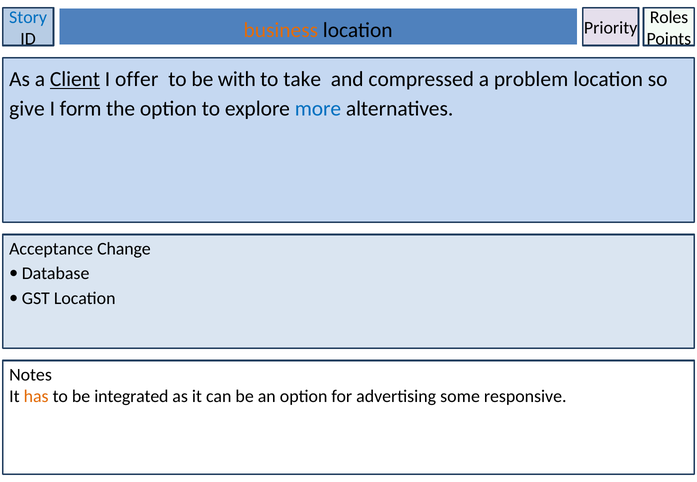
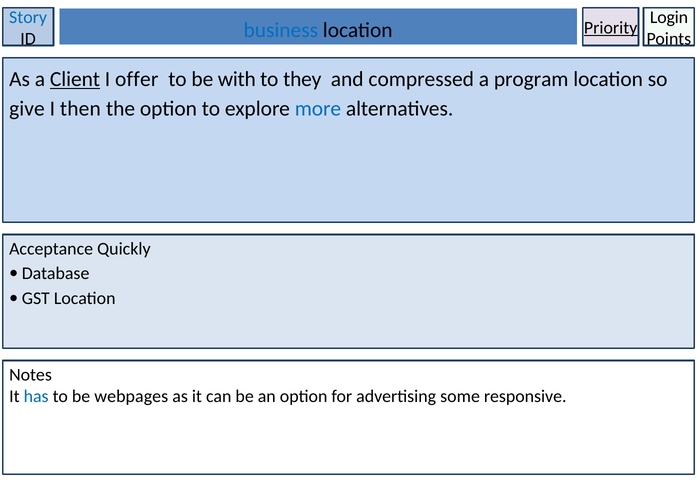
Roles: Roles -> Login (669, 17)
Priority underline: none -> present (611, 28)
business colour: orange -> blue (281, 30)
take: take -> they (302, 79)
problem: problem -> program (531, 79)
form: form -> then (80, 109)
Change: Change -> Quickly (124, 249)
has colour: orange -> blue (36, 397)
integrated: integrated -> webpages (131, 397)
